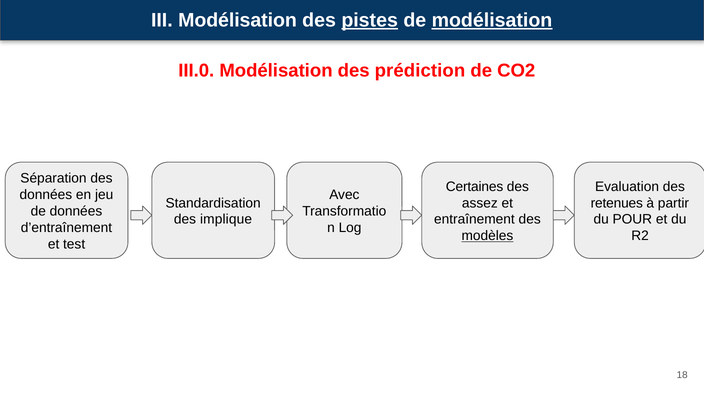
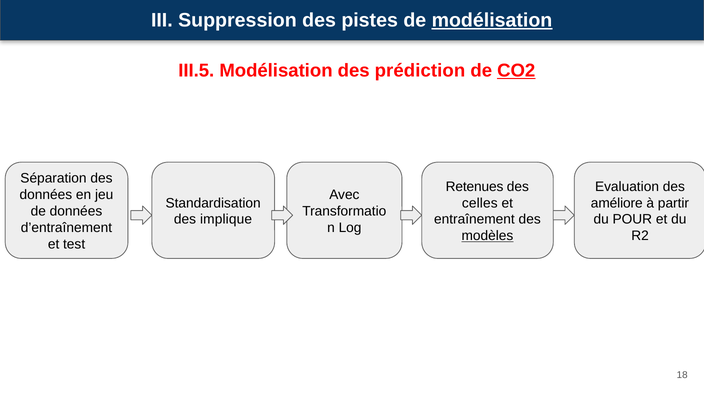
III Modélisation: Modélisation -> Suppression (237, 20)
pistes underline: present -> none (370, 20)
III.0: III.0 -> III.5 (196, 71)
CO2 underline: none -> present (516, 71)
Certaines: Certaines -> Retenues (475, 187)
assez: assez -> celles (480, 203)
retenues: retenues -> améliore (617, 203)
